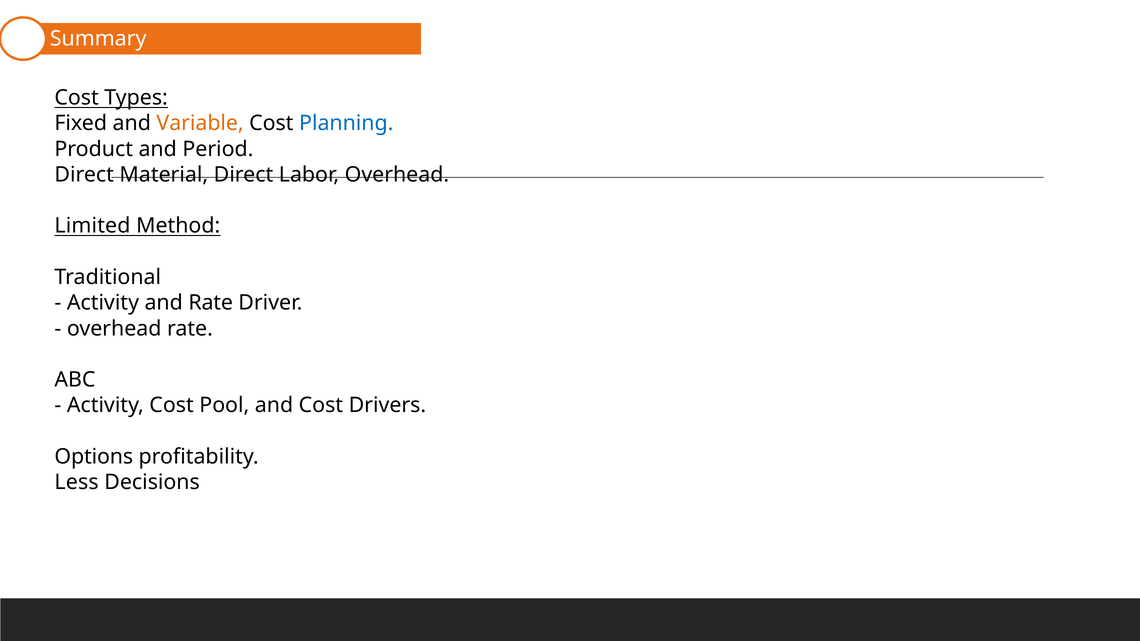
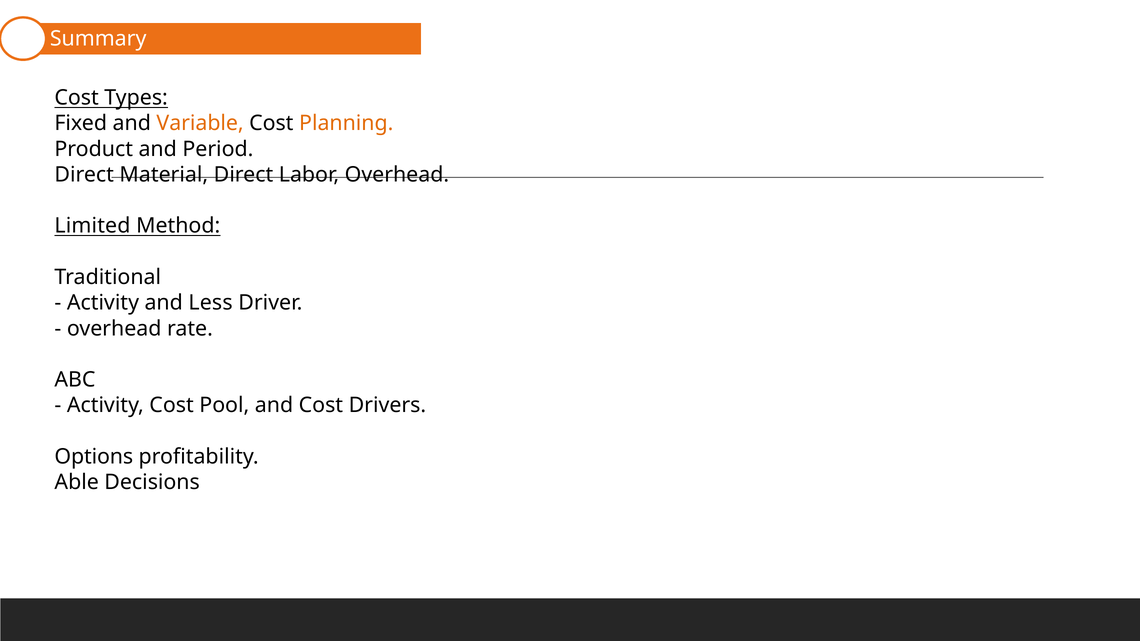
Planning colour: blue -> orange (346, 123)
and Rate: Rate -> Less (211, 303)
Less: Less -> Able (77, 482)
